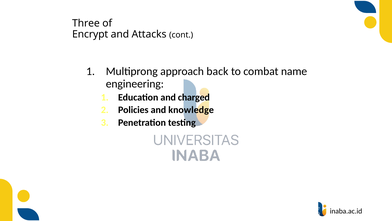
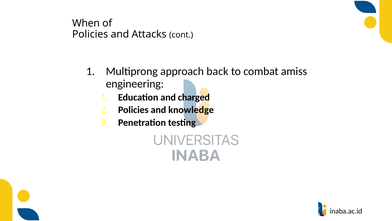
Three: Three -> When (86, 23)
Encrypt: Encrypt -> Policies (90, 34)
name: name -> amiss (294, 71)
